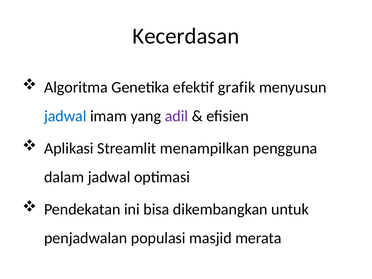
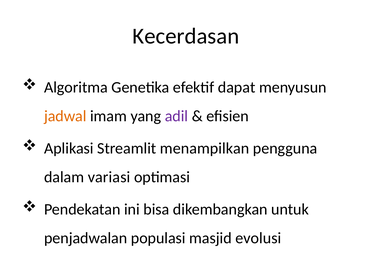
grafik: grafik -> dapat (237, 87)
jadwal colour: blue -> orange (65, 116)
dalam jadwal: jadwal -> variasi (109, 177)
merata: merata -> evolusi (258, 238)
